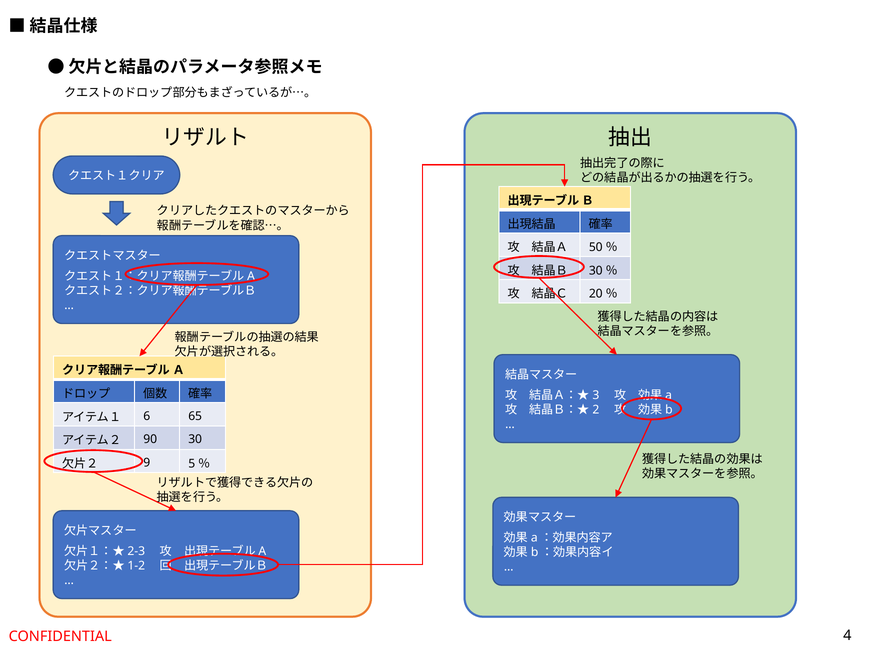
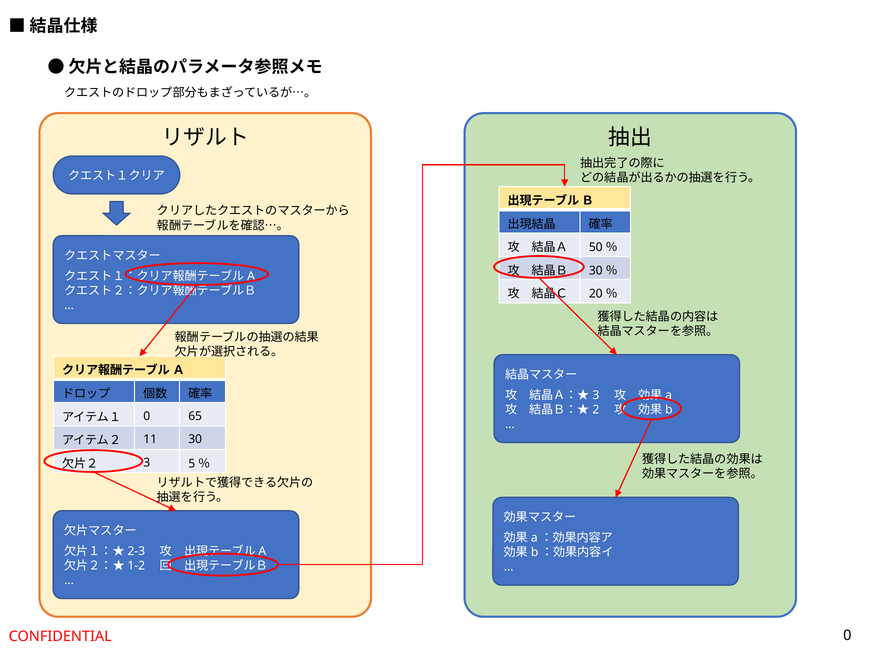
6: 6 -> 0 (147, 416)
90: 90 -> 11 (150, 439)
9: 9 -> 3 (147, 463)
CONFIDENTIAL 4: 4 -> 0 (847, 636)
